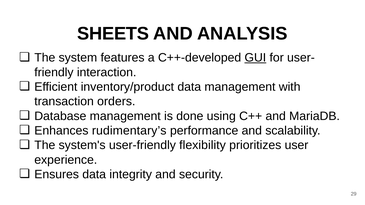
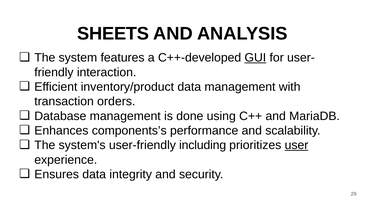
rudimentary’s: rudimentary’s -> components’s (129, 131)
flexibility: flexibility -> including (203, 145)
user underline: none -> present (297, 145)
